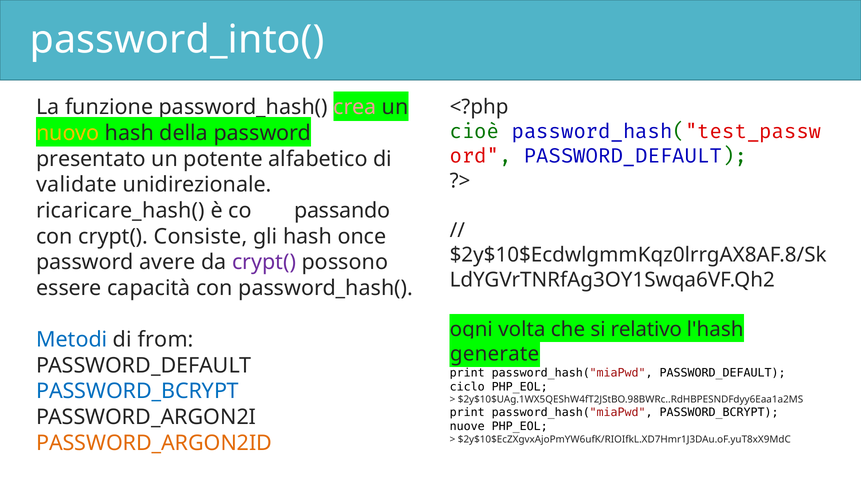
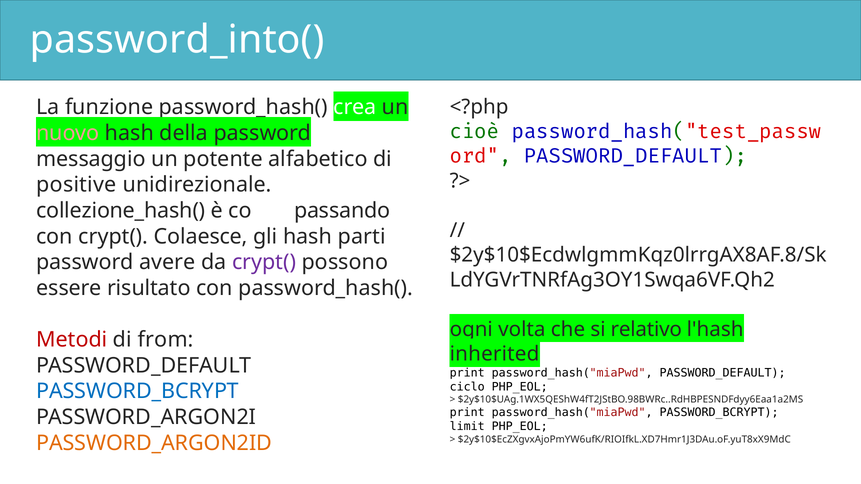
crea colour: pink -> white (355, 107)
nuovo colour: yellow -> pink (68, 133)
presentato: presentato -> messaggio (91, 159)
validate: validate -> positive (77, 185)
ricaricare_hash(: ricaricare_hash( -> collezione_hash( (121, 211)
Consiste: Consiste -> Colaesce (201, 237)
once: once -> parti (362, 237)
capacità: capacità -> risultato (149, 288)
Metodi colour: blue -> red (72, 340)
generate: generate -> inherited (495, 354)
nuove: nuove -> limit (467, 427)
